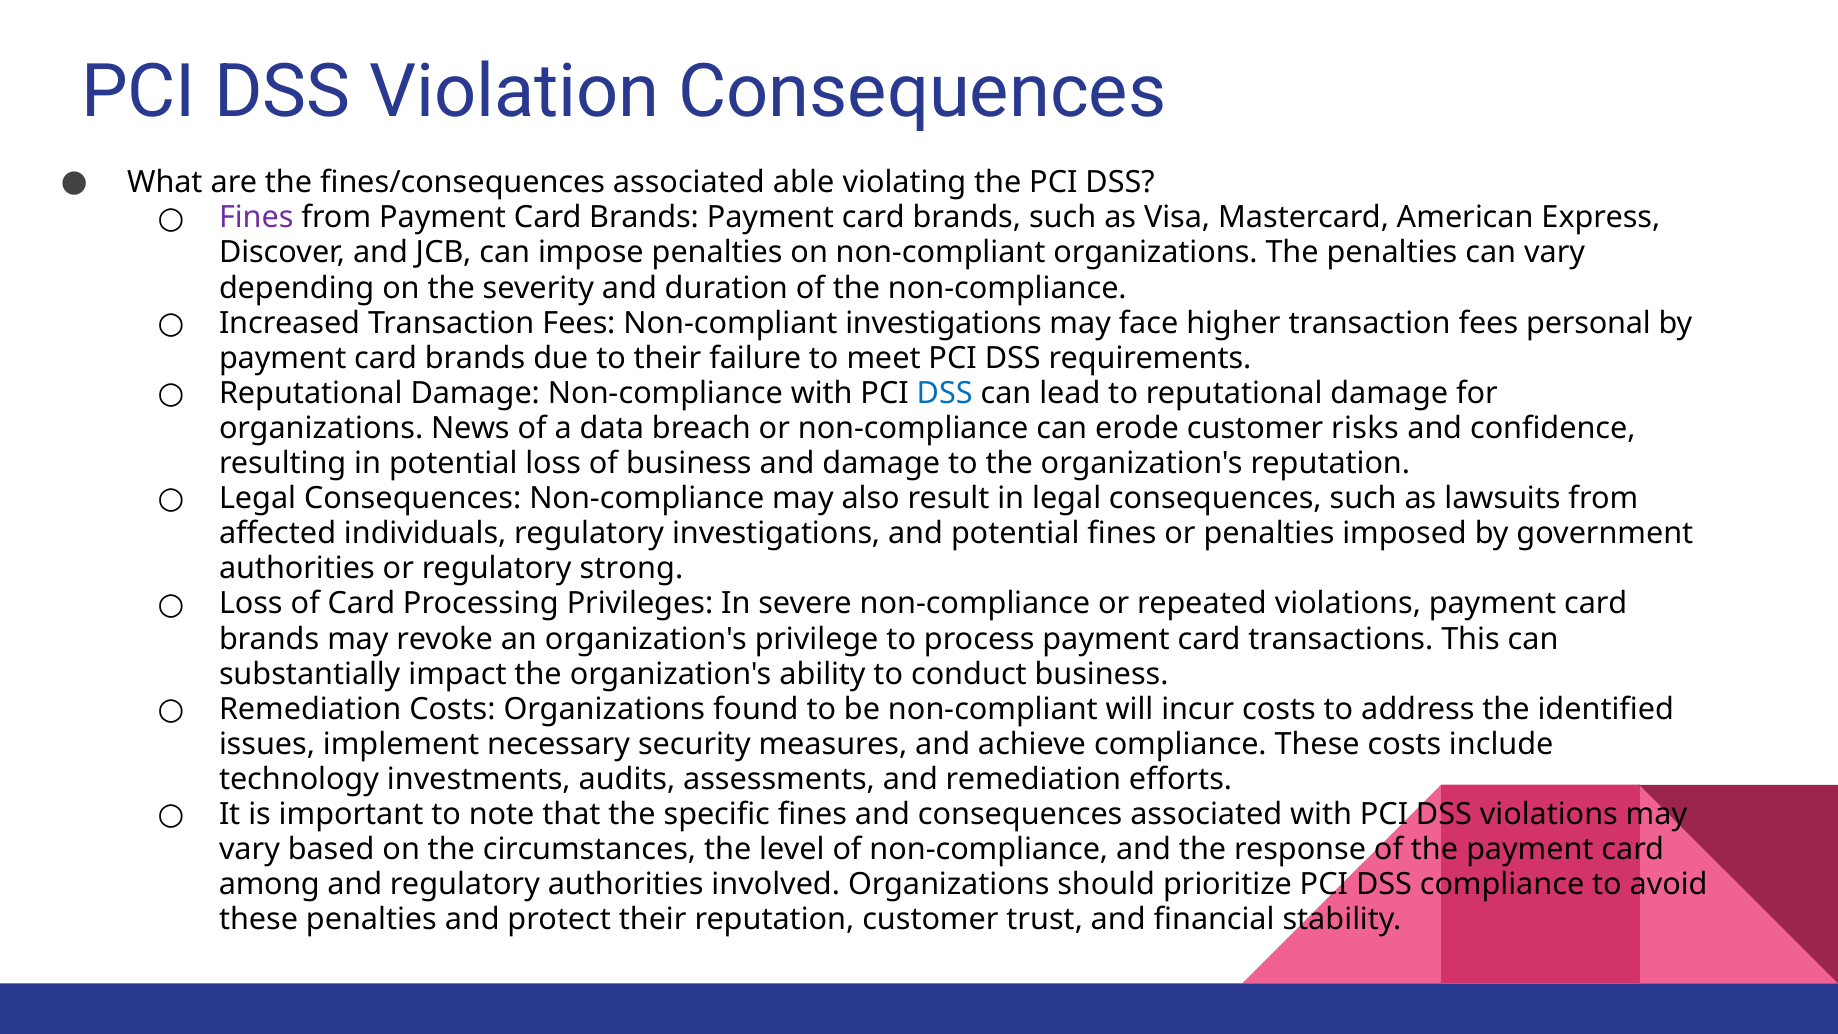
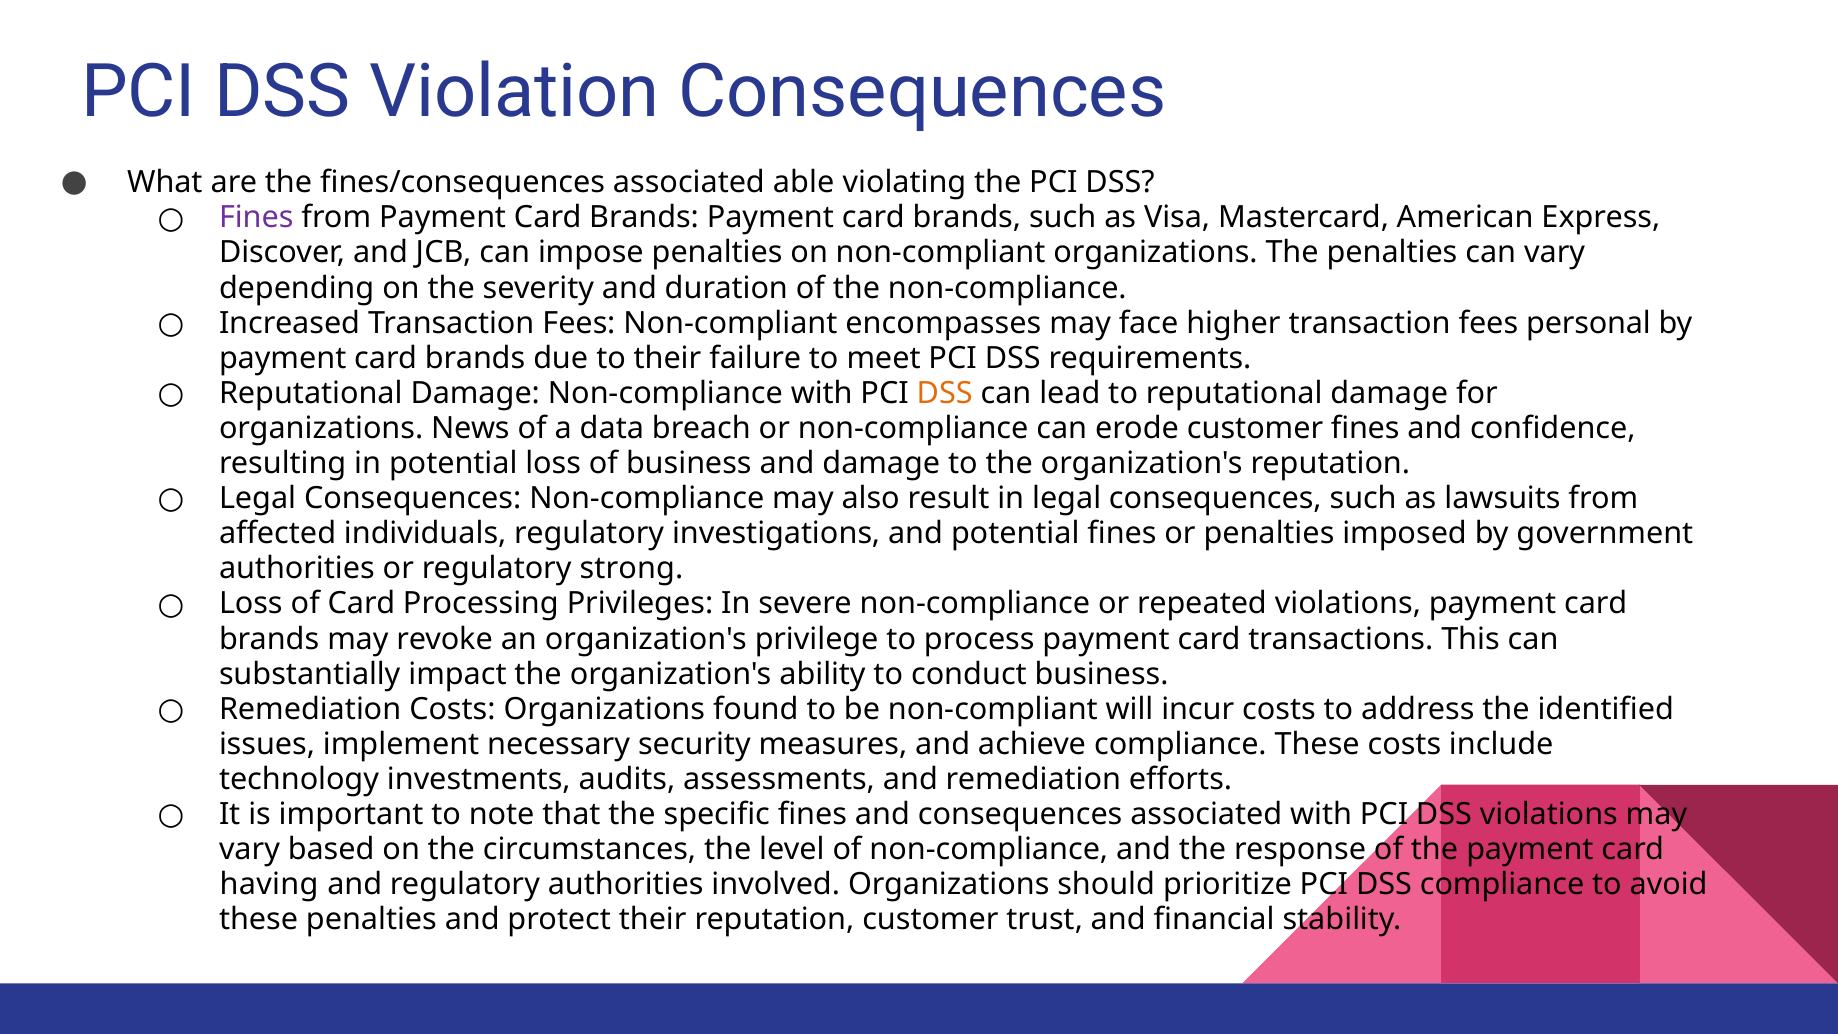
Non-compliant investigations: investigations -> encompasses (943, 323)
DSS colour: blue -> orange (945, 393)
customer risks: risks -> fines (1365, 428)
among: among -> having (269, 885)
